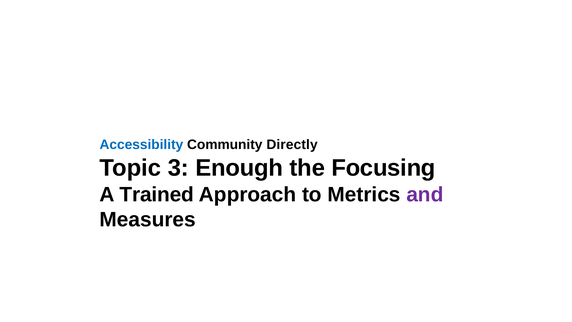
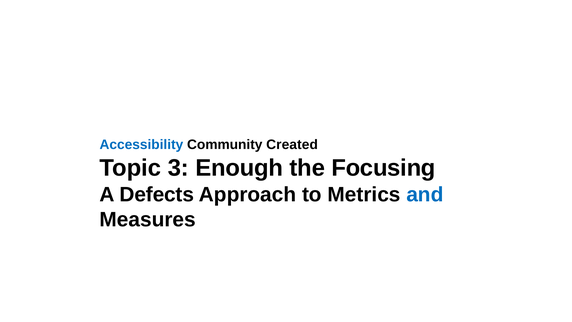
Directly: Directly -> Created (292, 145)
Trained: Trained -> Defects (157, 194)
and colour: purple -> blue (425, 194)
